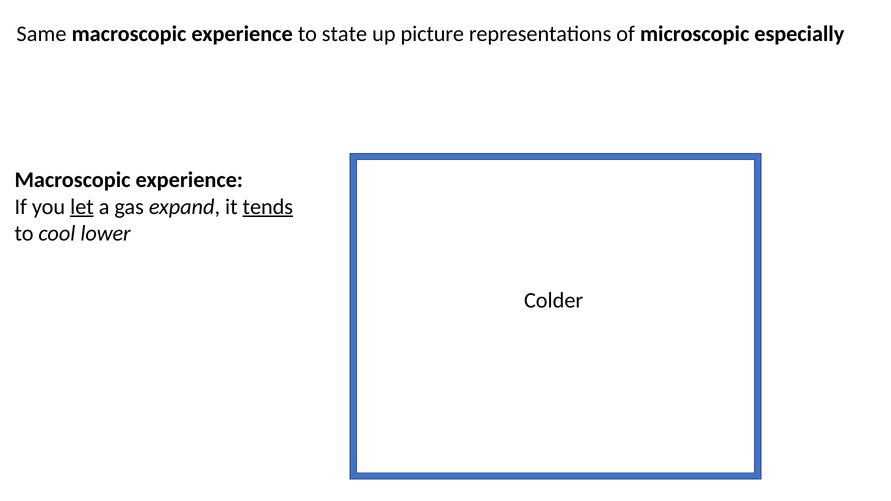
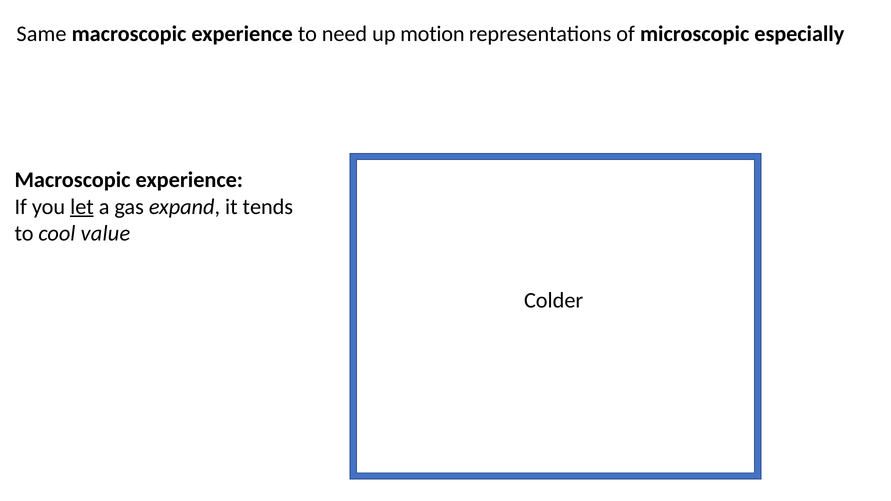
state: state -> need (345, 34)
picture: picture -> motion (432, 34)
tends underline: present -> none (268, 207)
lower: lower -> value (105, 234)
